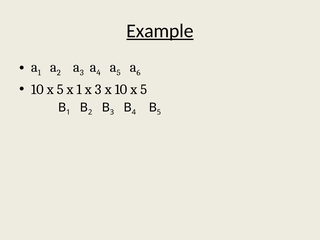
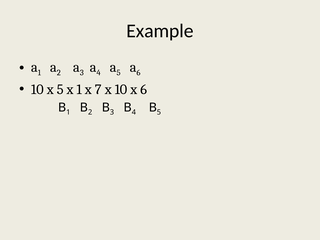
Example underline: present -> none (160, 31)
x 3: 3 -> 7 (98, 89)
x 10 x 5: 5 -> 6 (144, 89)
